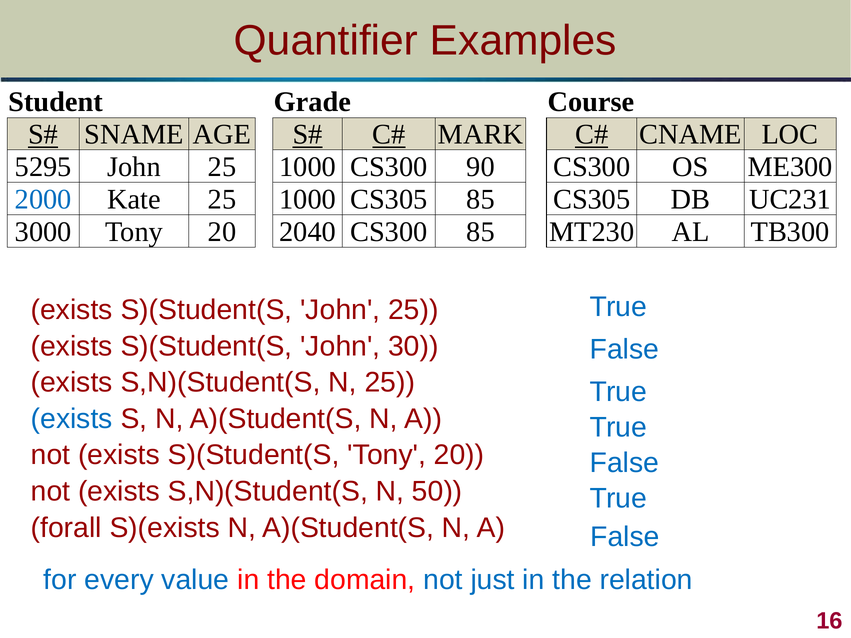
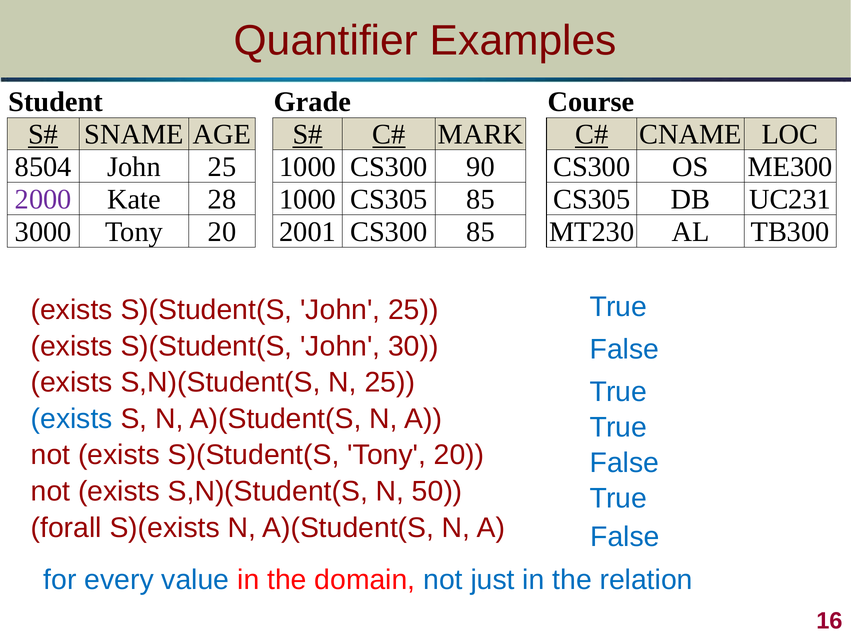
5295: 5295 -> 8504 (43, 167)
2000 colour: blue -> purple (43, 199)
Kate 25: 25 -> 28 (222, 199)
2040: 2040 -> 2001 (308, 232)
